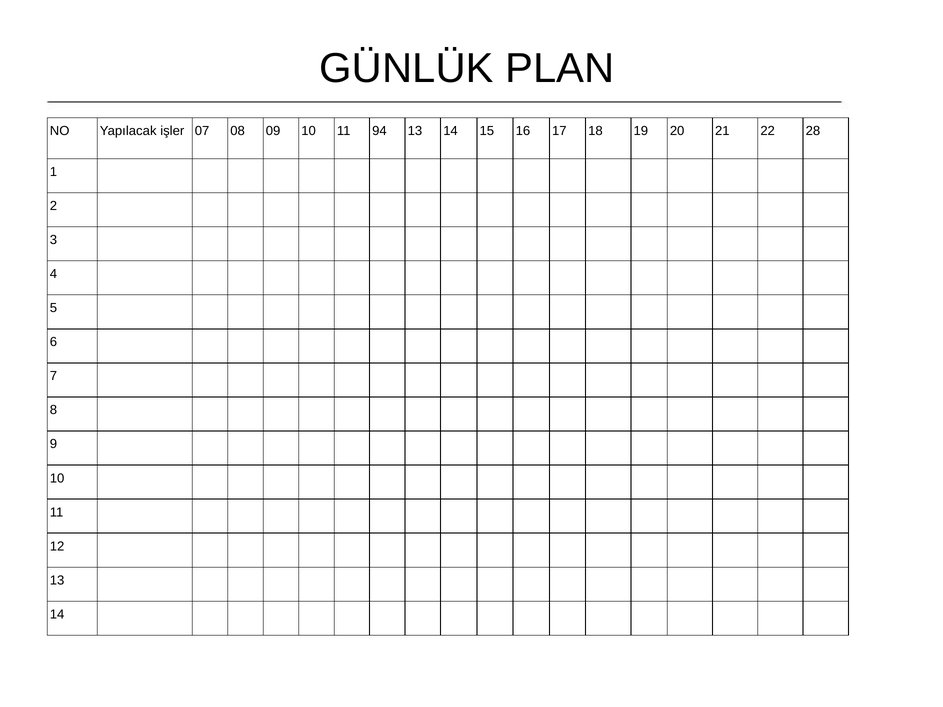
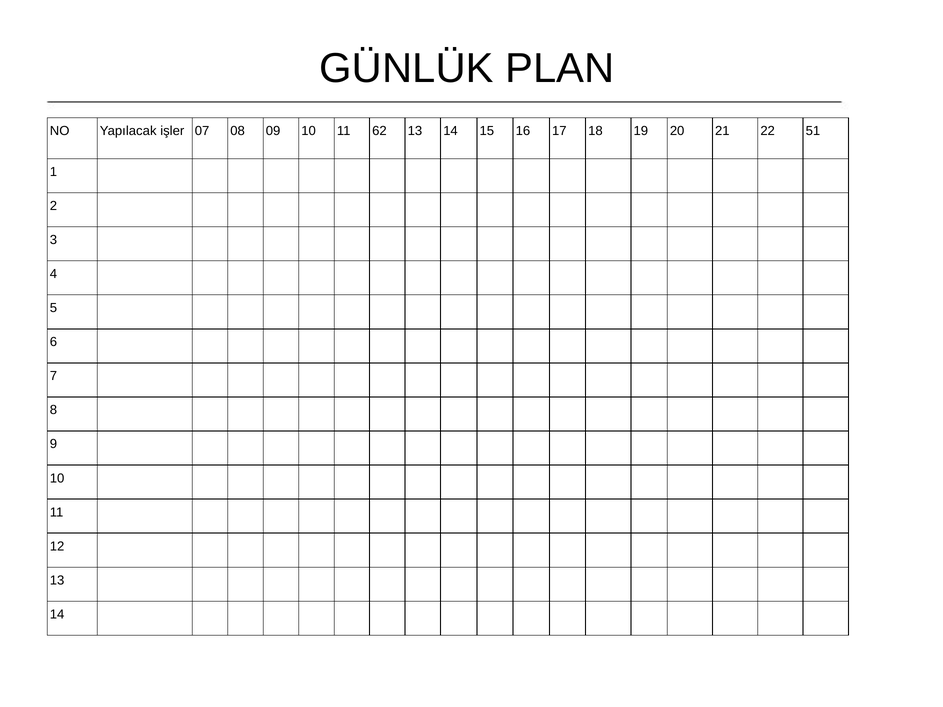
94: 94 -> 62 (379, 131)
28: 28 -> 51 (813, 131)
